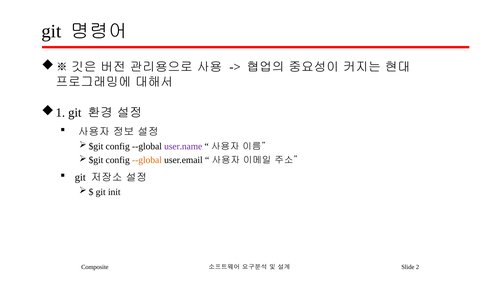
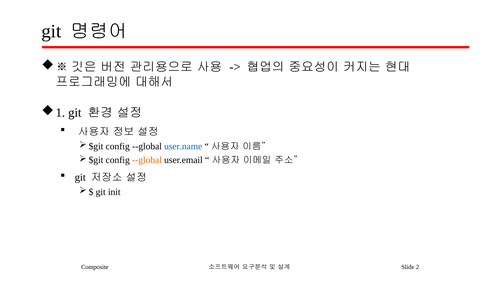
user.name colour: purple -> blue (183, 146)
